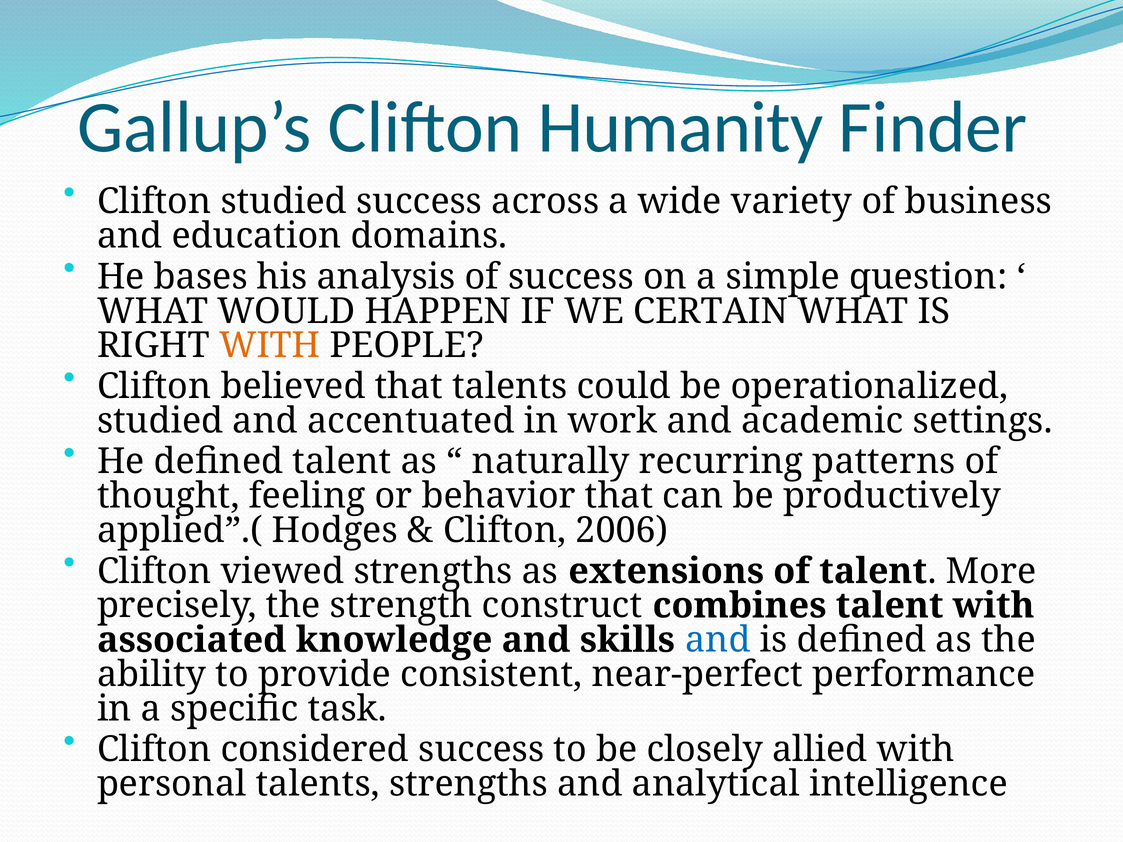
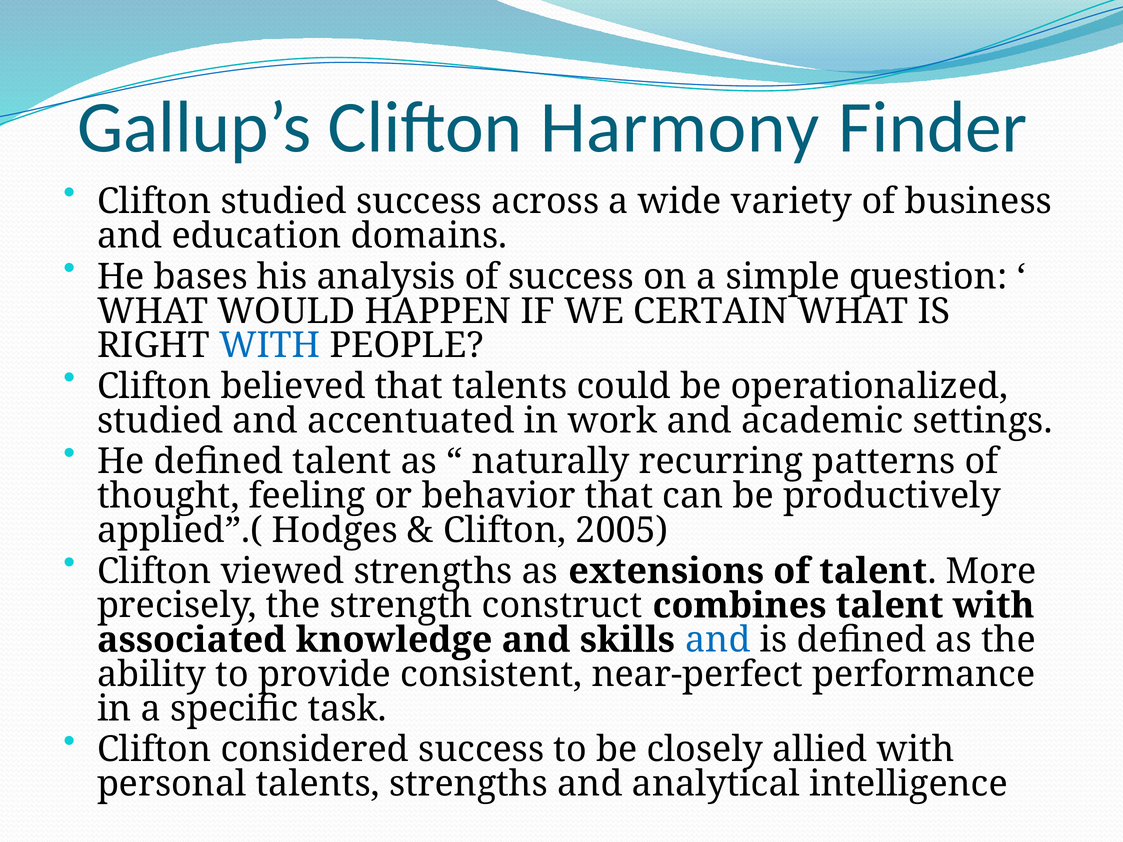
Humanity: Humanity -> Harmony (680, 128)
WITH colour: orange -> blue (270, 346)
2006: 2006 -> 2005 (622, 531)
